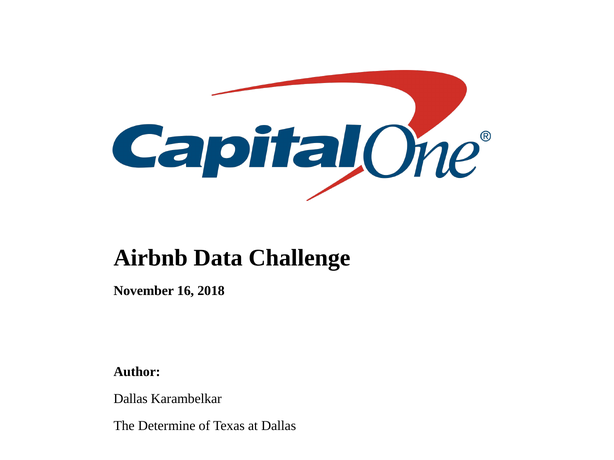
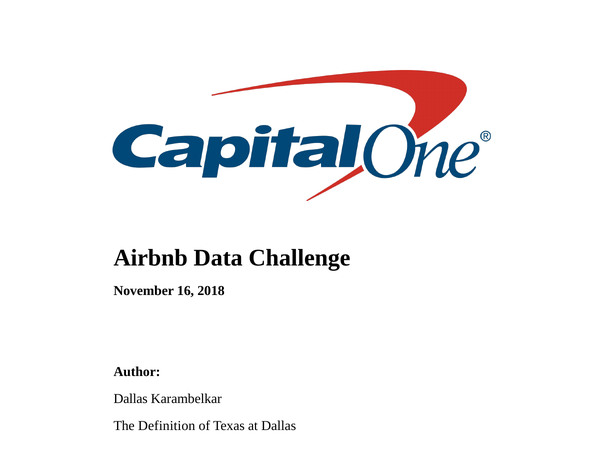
Determine: Determine -> Definition (167, 426)
